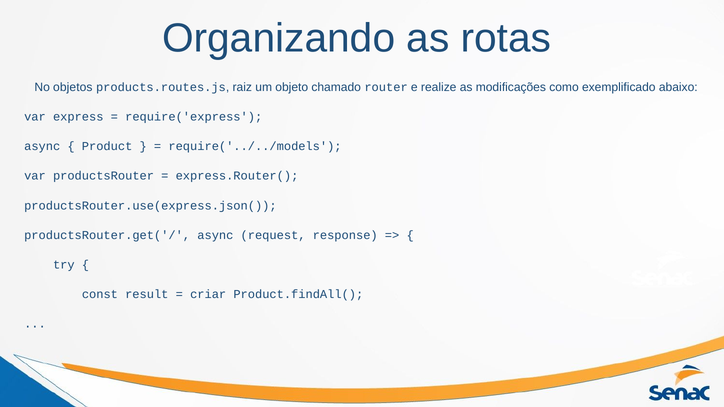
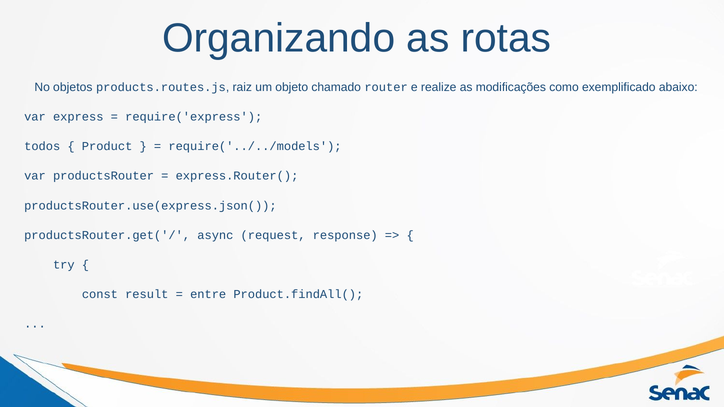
async: async -> todos (42, 147)
criar: criar -> entre (208, 294)
